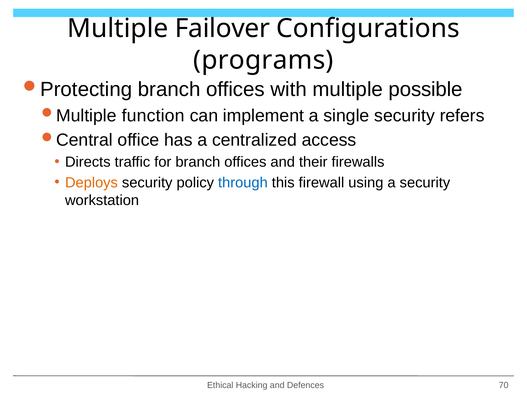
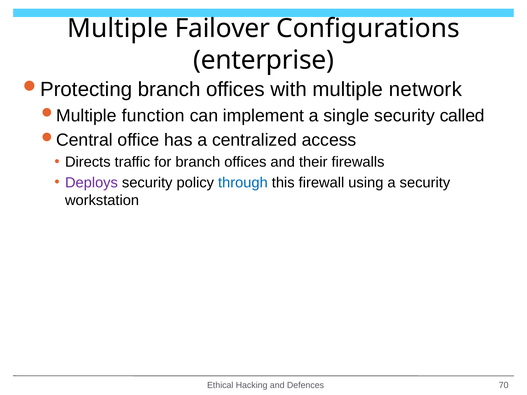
programs: programs -> enterprise (264, 60)
possible: possible -> network (425, 89)
refers: refers -> called (462, 116)
Deploys colour: orange -> purple (91, 183)
